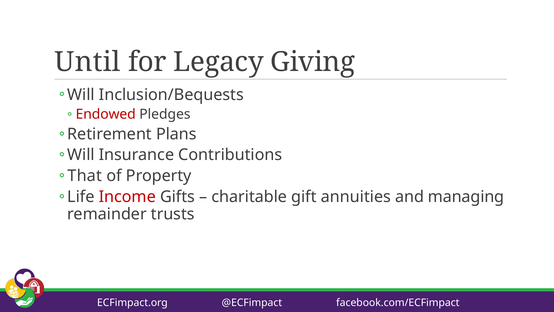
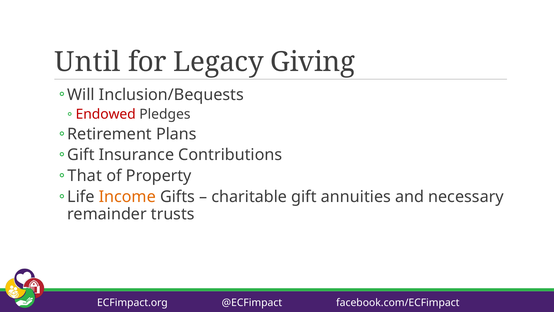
Will: Will -> Gift (81, 155)
Income colour: red -> orange (127, 197)
managing: managing -> necessary (466, 197)
